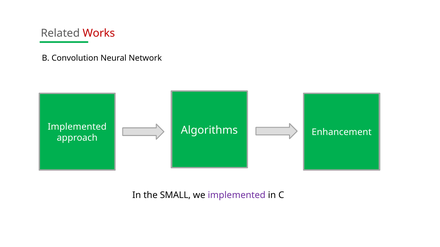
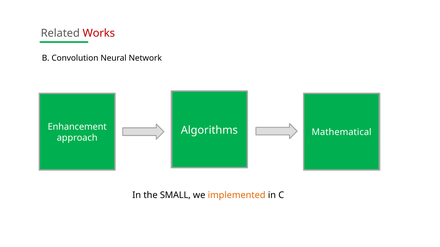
Implemented: Implemented -> Enhancement (77, 127)
Enhancement: Enhancement -> Mathematical (342, 133)
implemented colour: purple -> orange (237, 196)
